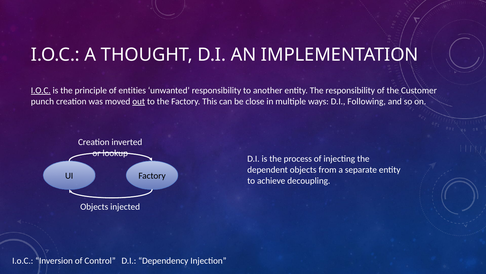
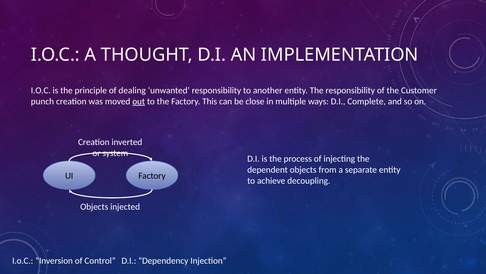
I.O.C underline: present -> none (41, 90)
entities: entities -> dealing (132, 90)
Following: Following -> Complete (367, 101)
lookup: lookup -> system (115, 153)
